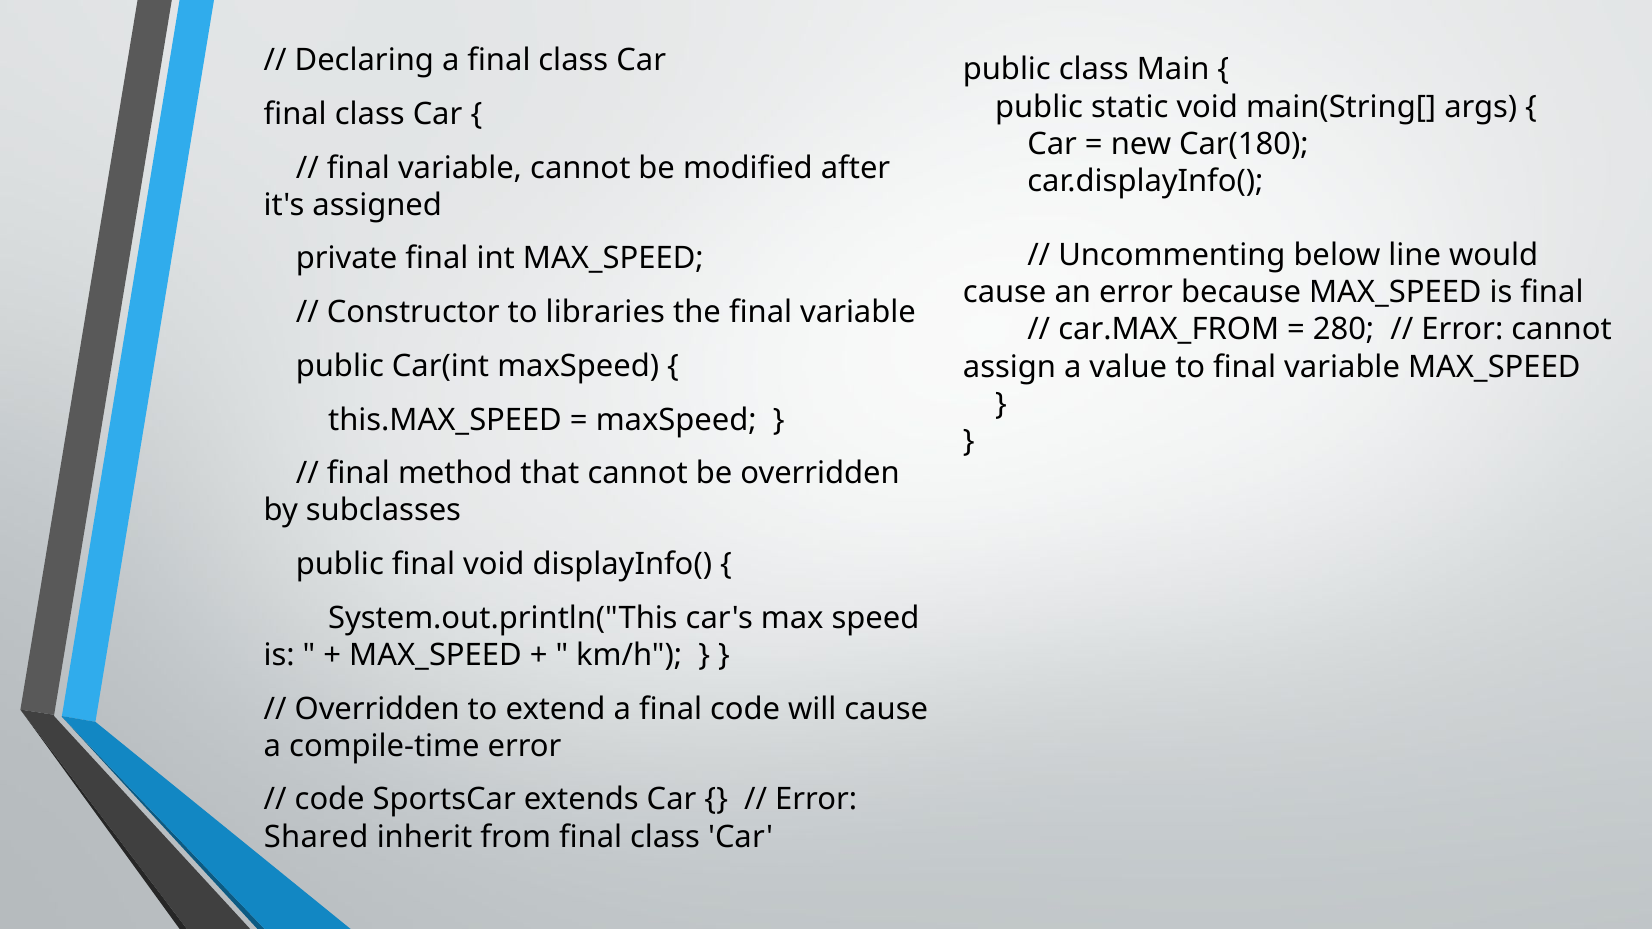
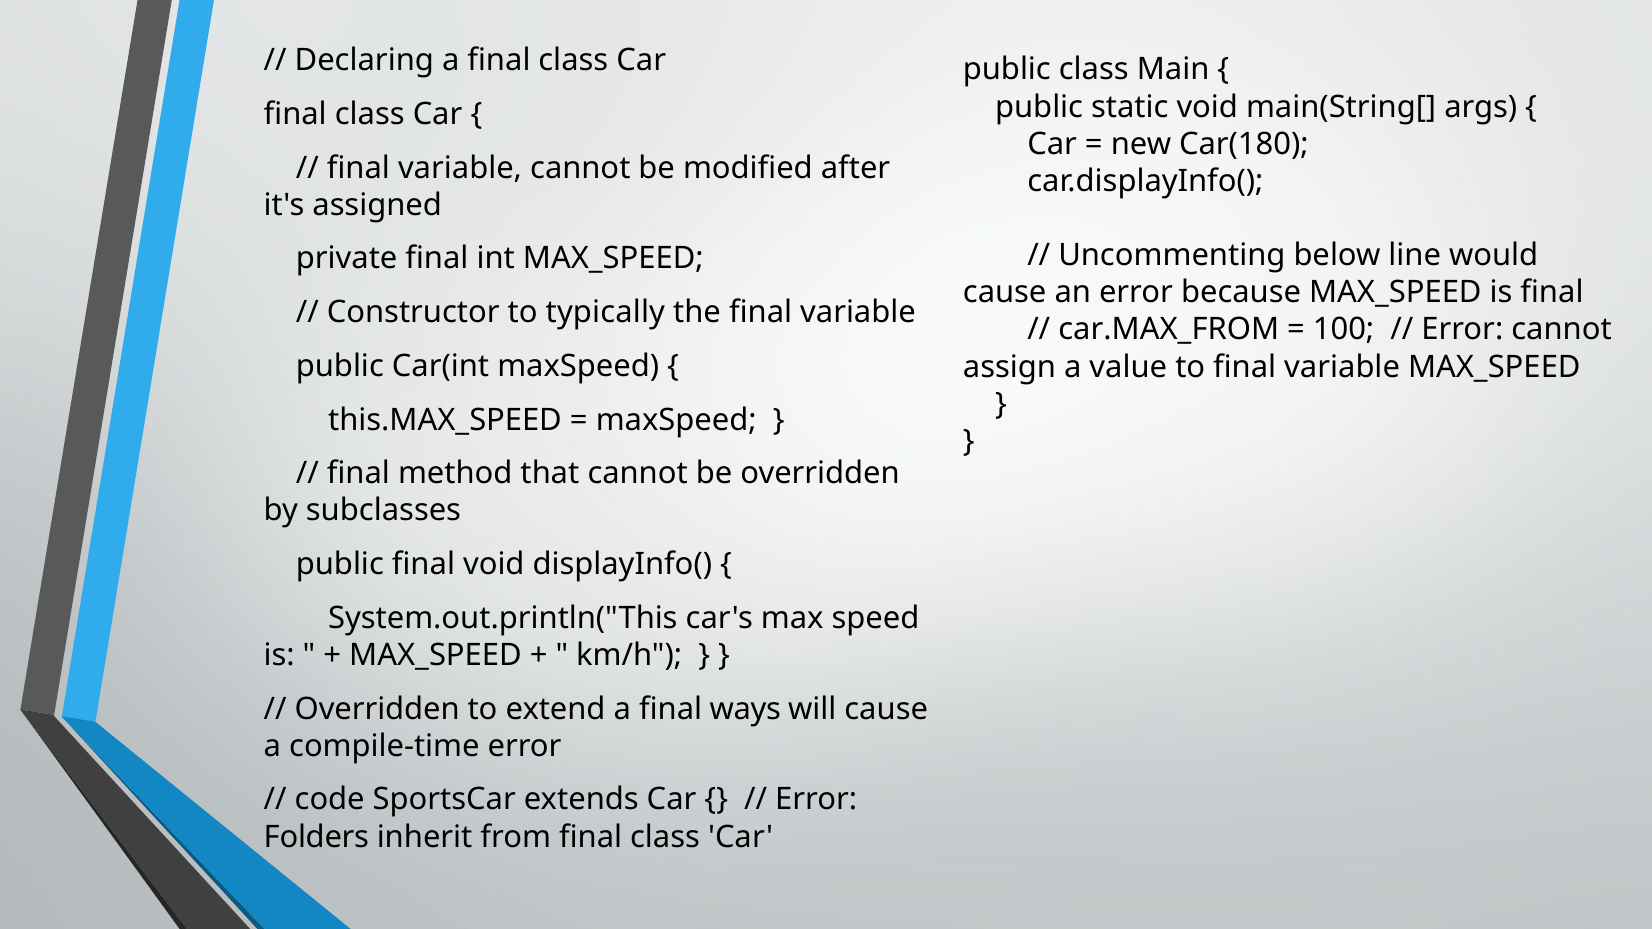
libraries: libraries -> typically (605, 313)
280: 280 -> 100 (1344, 330)
final code: code -> ways (745, 709)
Shared: Shared -> Folders (316, 837)
